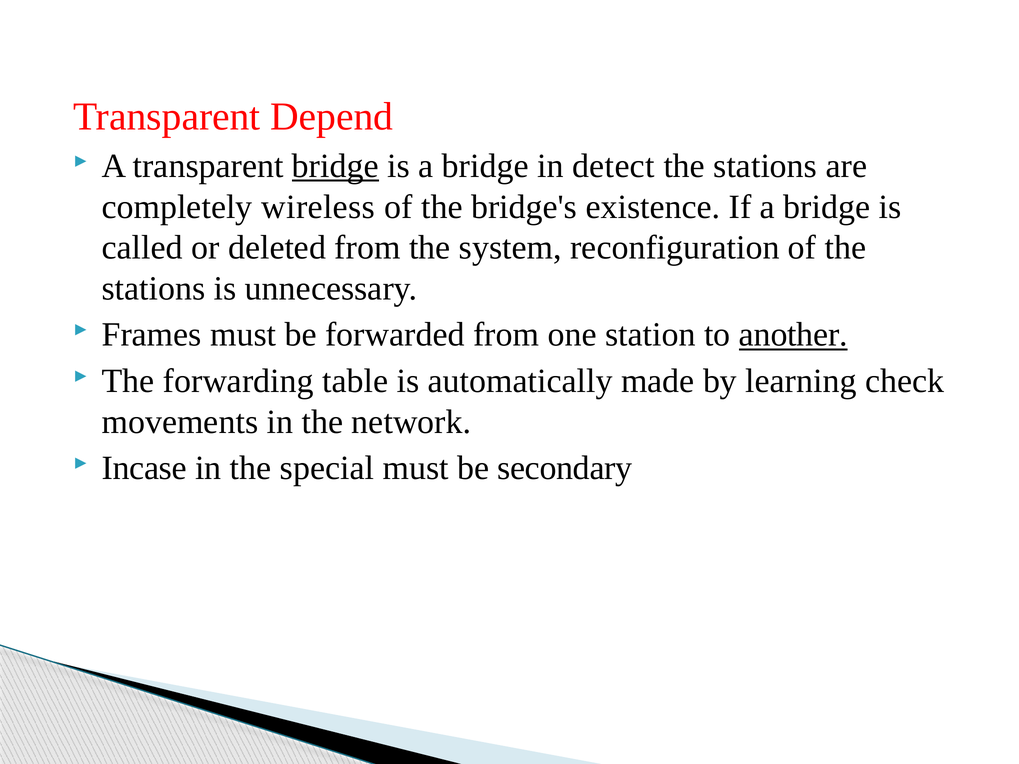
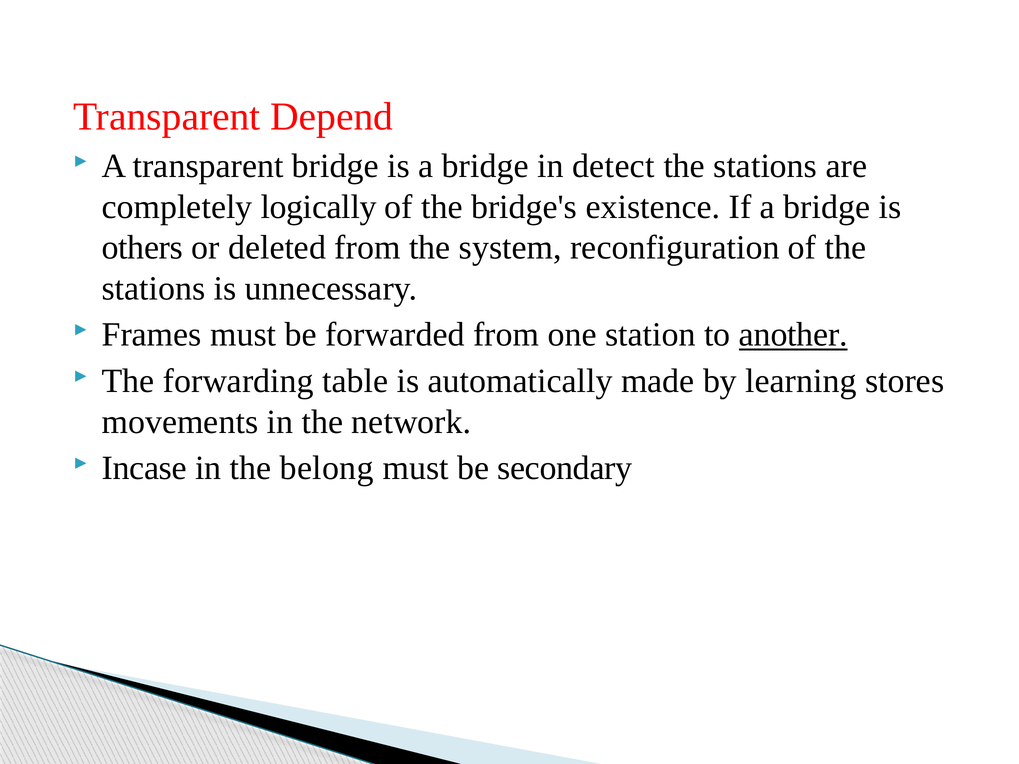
bridge underline: present -> none (335, 166)
wireless: wireless -> logically (319, 207)
called: called -> others (142, 248)
check: check -> stores (905, 381)
special: special -> belong (327, 468)
